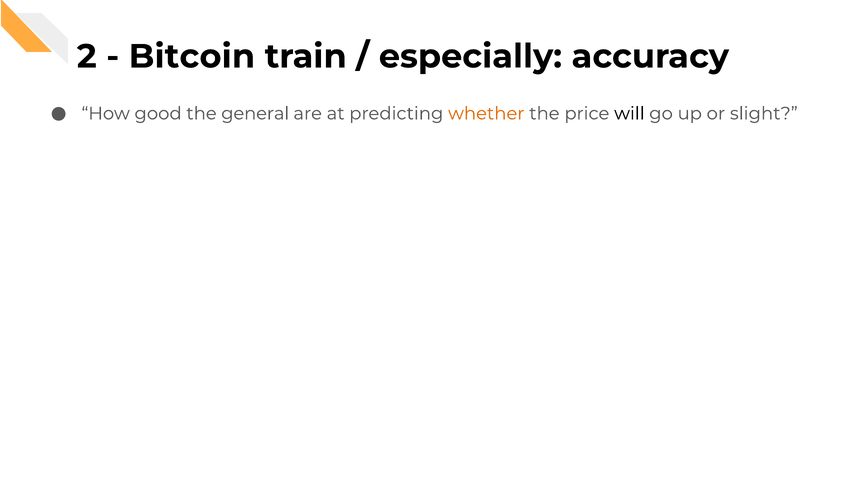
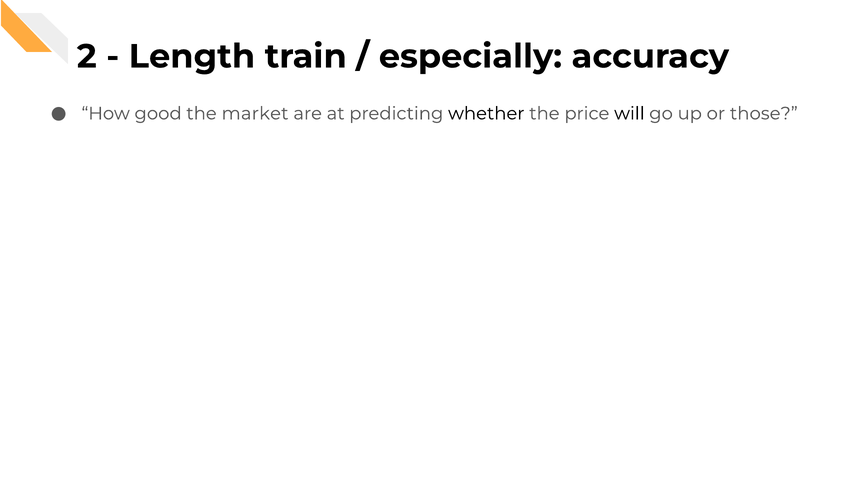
Bitcoin: Bitcoin -> Length (192, 56)
general: general -> market (255, 114)
whether colour: orange -> black (486, 114)
slight: slight -> those (764, 114)
